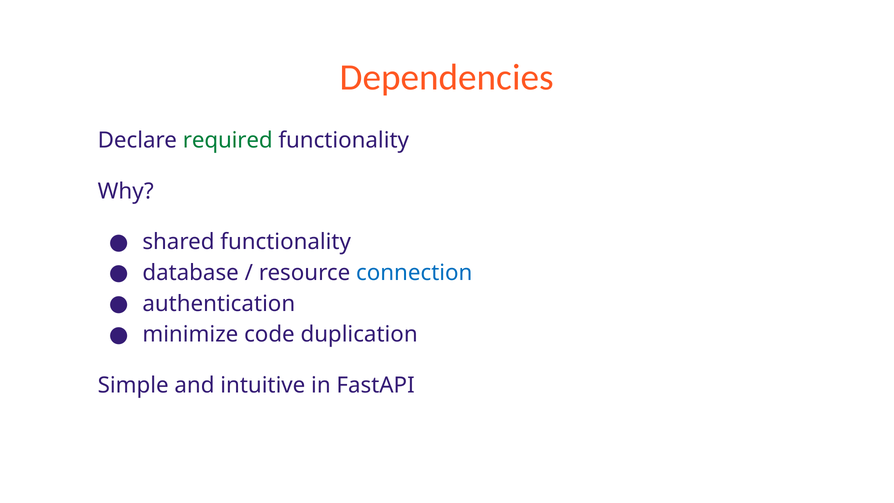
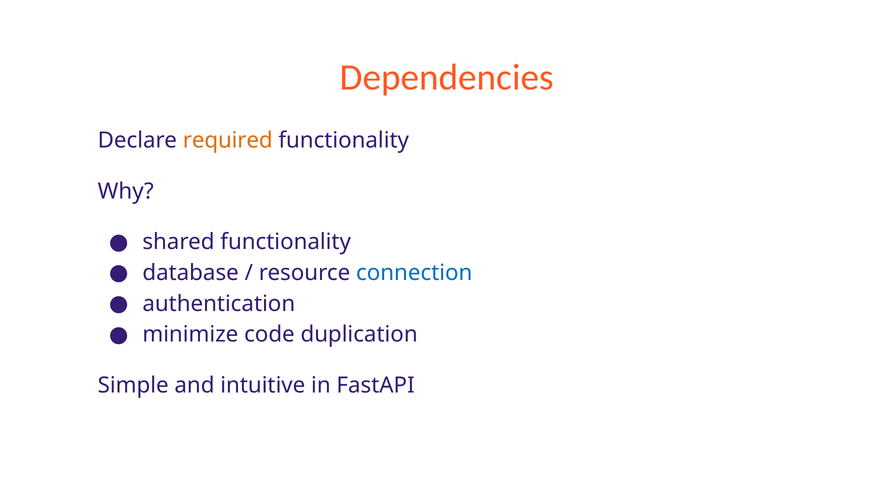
required colour: green -> orange (228, 141)
